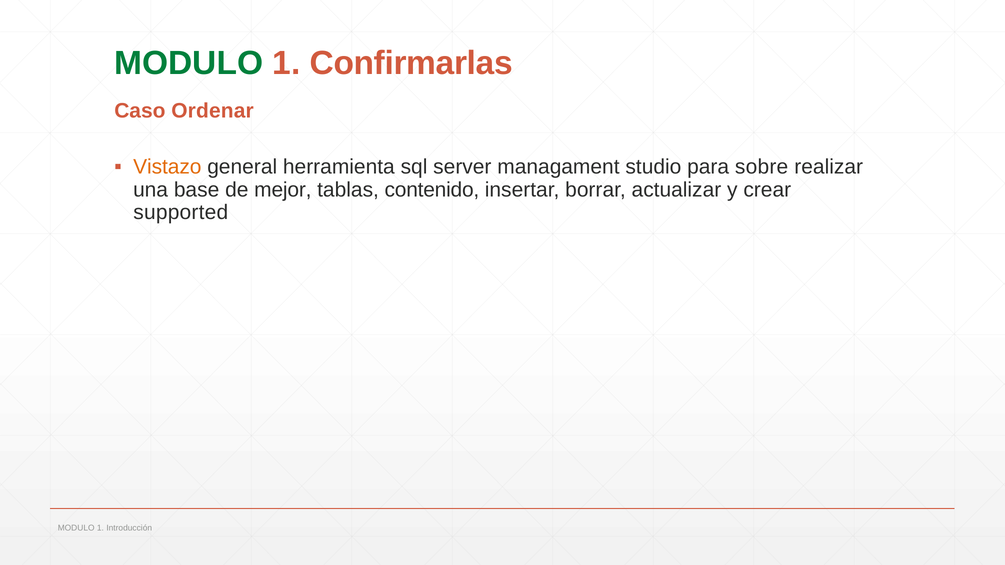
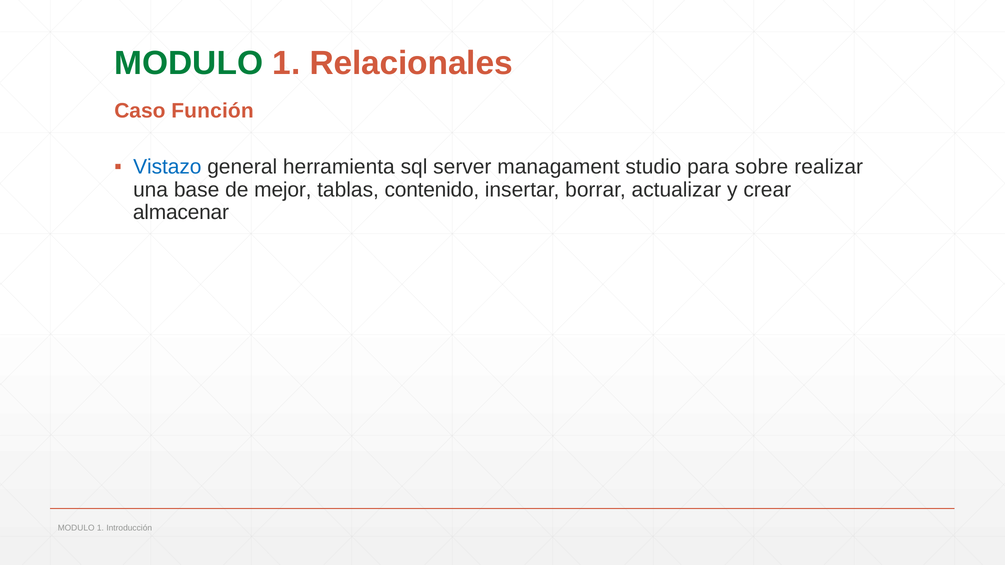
Confirmarlas: Confirmarlas -> Relacionales (411, 63)
Ordenar: Ordenar -> Función (213, 111)
Vistazo colour: orange -> blue (167, 167)
supported: supported -> almacenar (181, 212)
